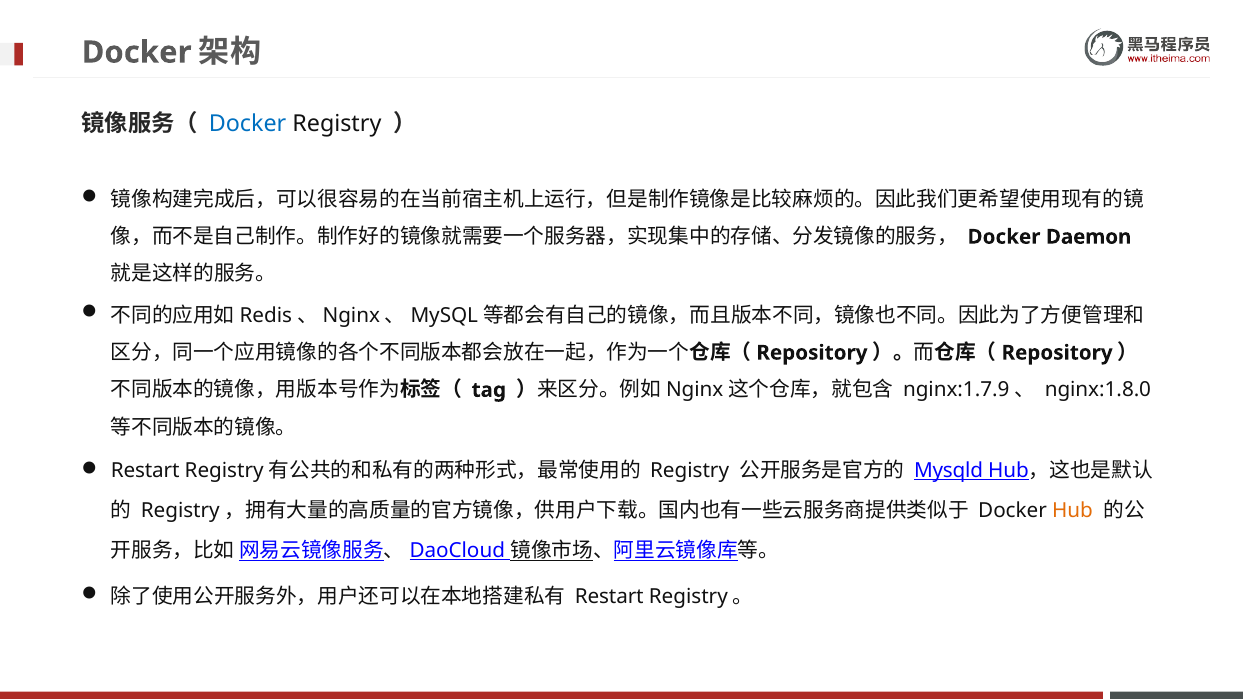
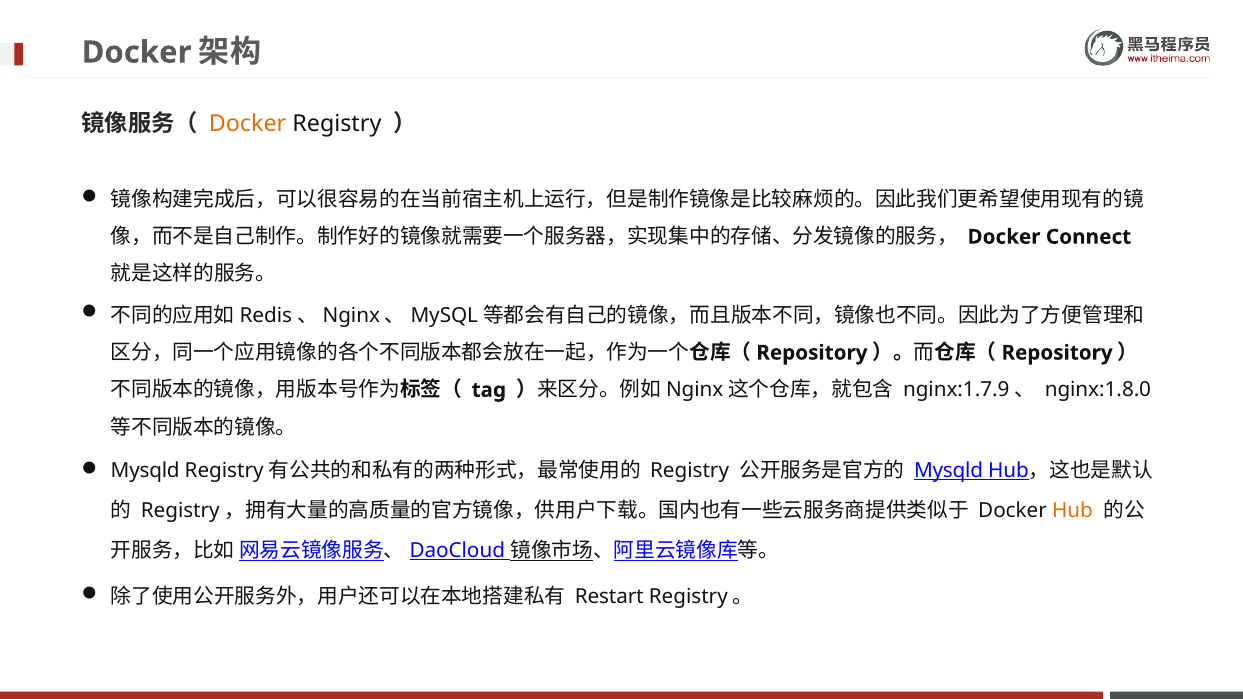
Docker colour: blue -> orange (248, 124)
Daemon: Daemon -> Connect (1089, 237)
Restart: Restart -> Mysqld (145, 470)
